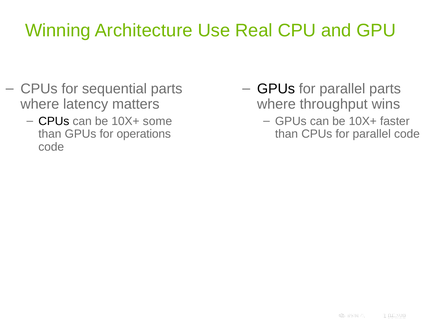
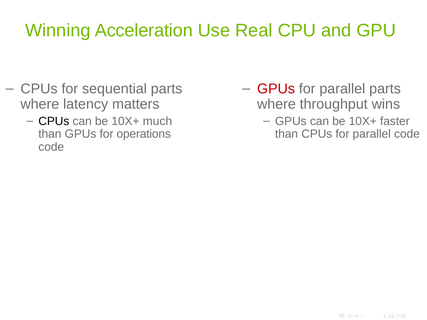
Architecture: Architecture -> Acceleration (144, 31)
GPUs colour: black -> red (276, 89)
some: some -> much (157, 121)
